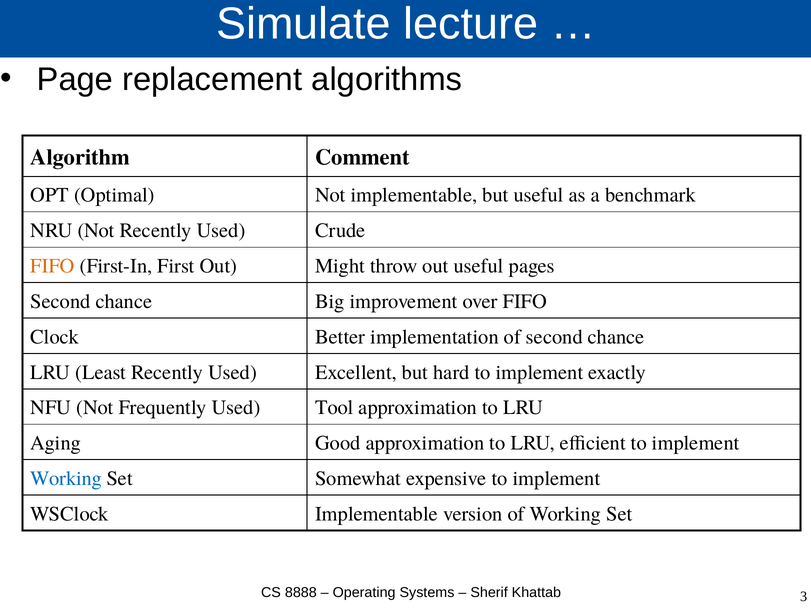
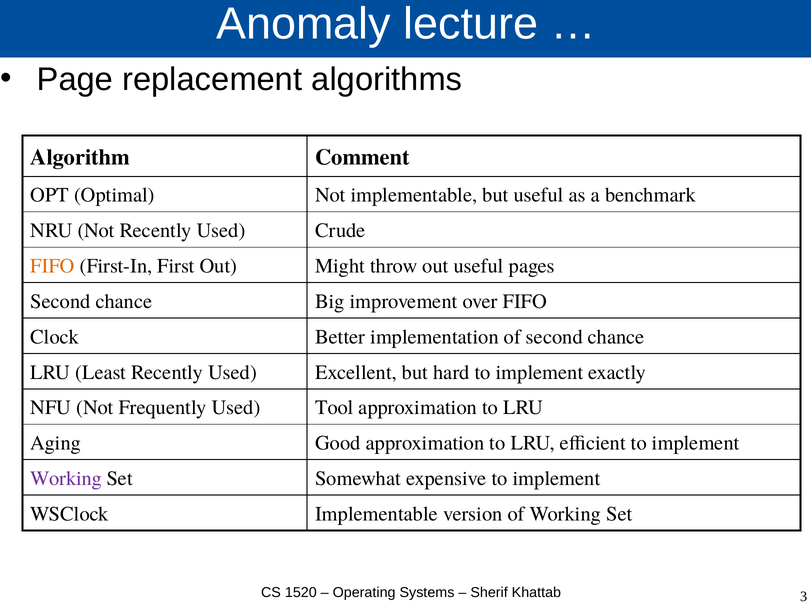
Simulate: Simulate -> Anomaly (304, 24)
Working colour: blue -> purple (66, 479)
8888: 8888 -> 1520 (301, 593)
